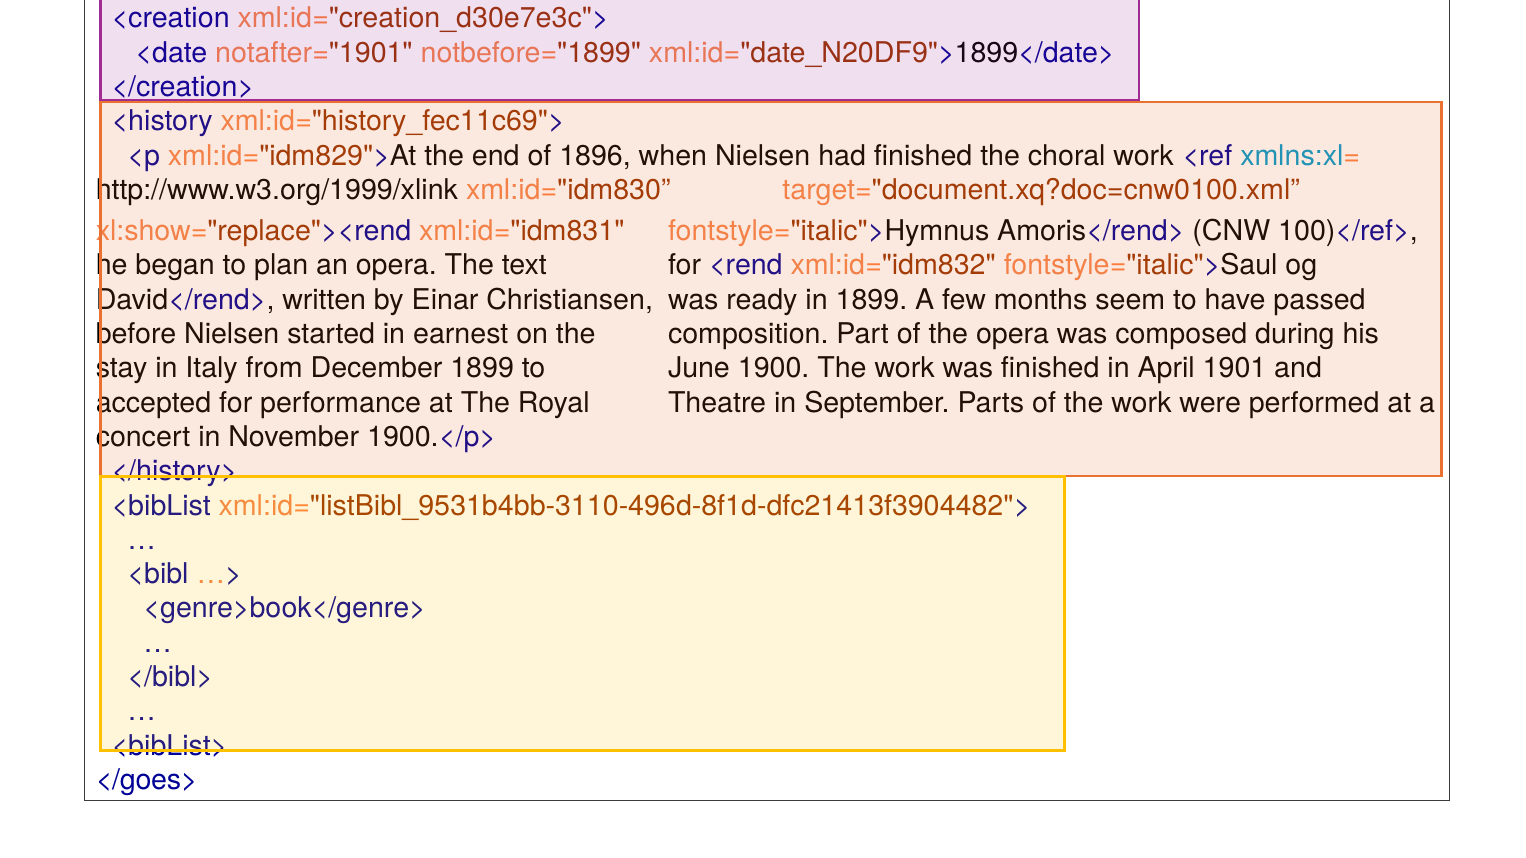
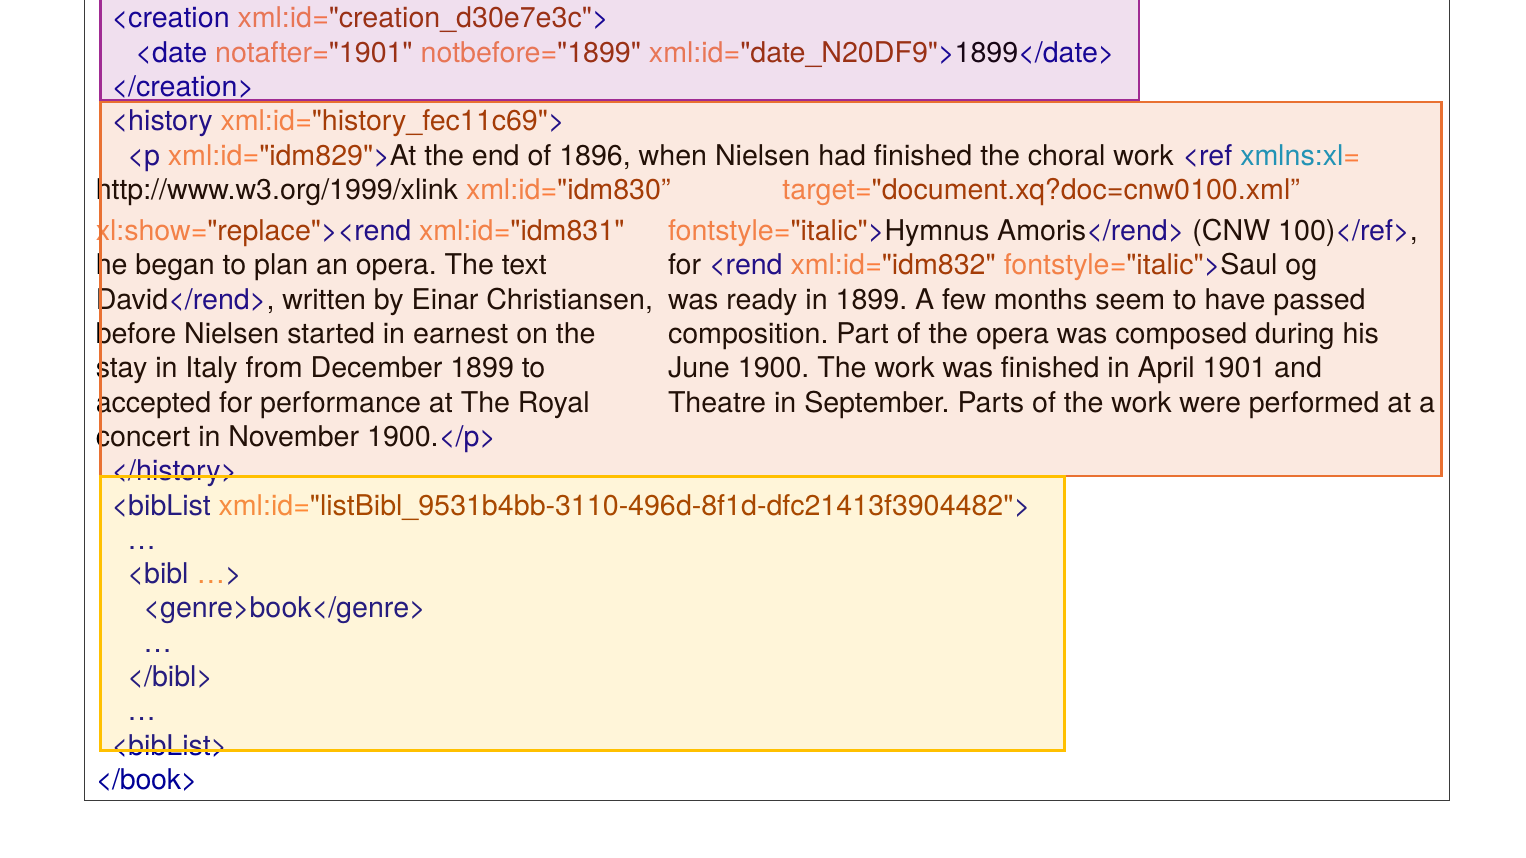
</goes>: </goes> -> </book> (147, 780)
